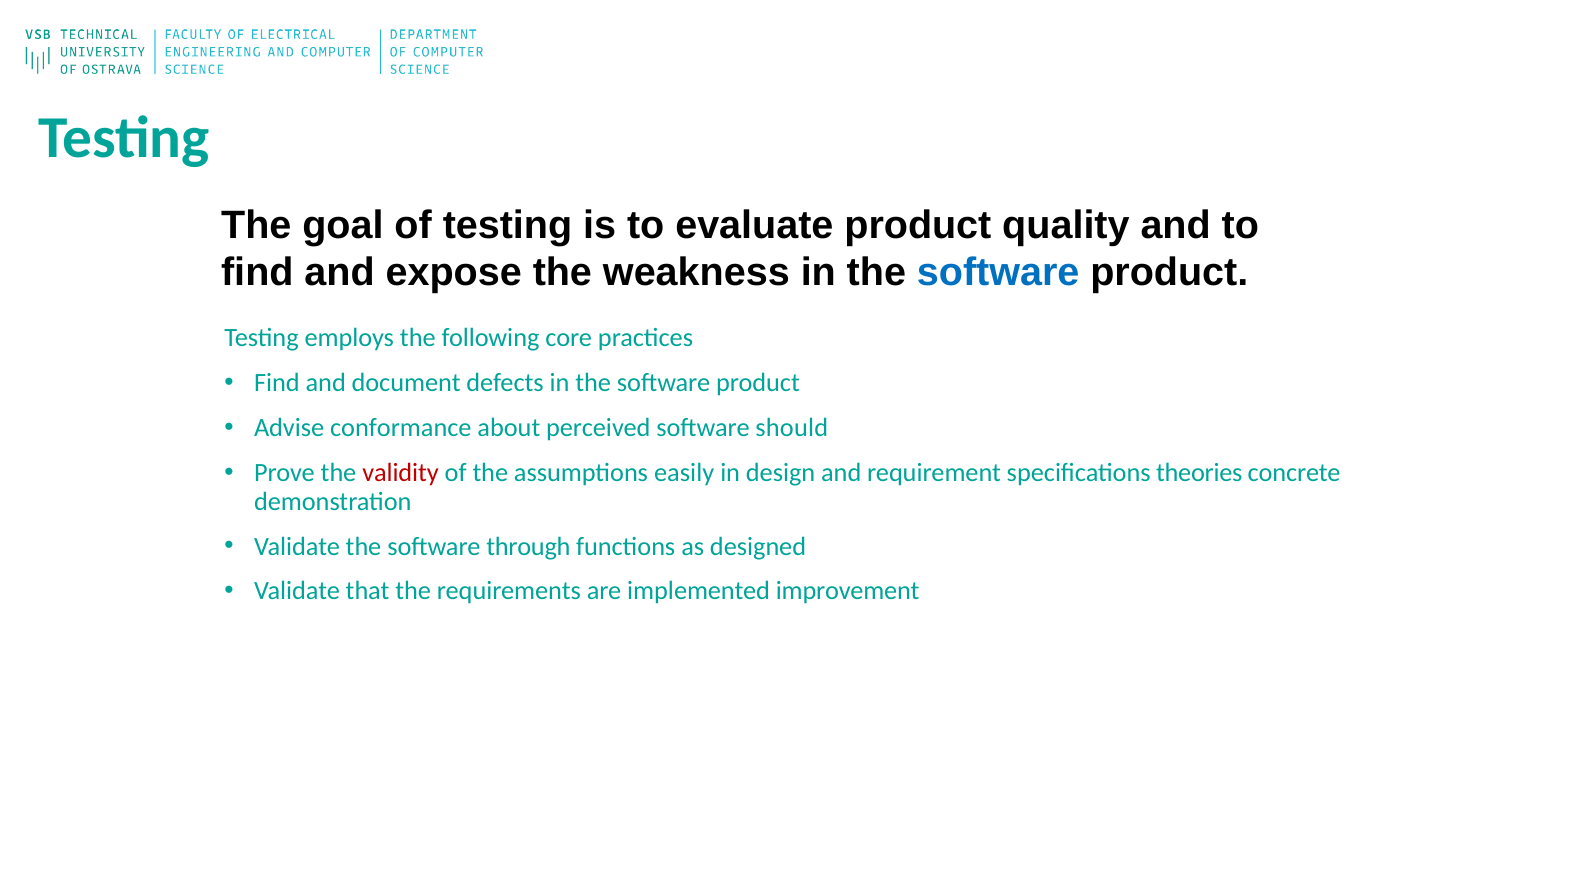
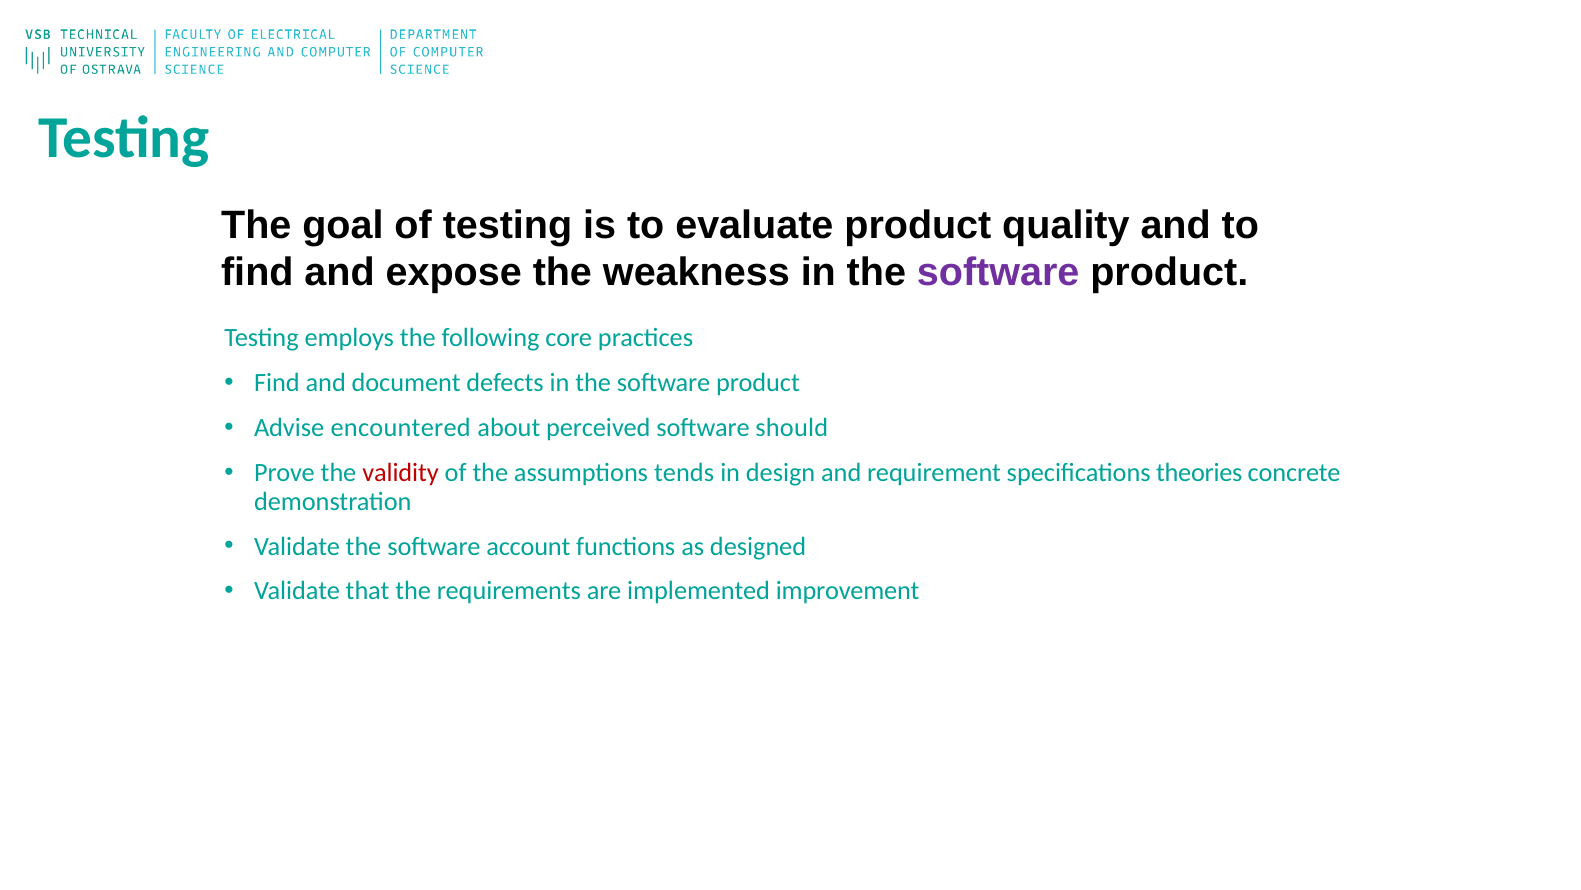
software colour: blue -> purple (998, 273)
conformance: conformance -> encountered (401, 428)
easily: easily -> tends (684, 473)
through: through -> account (528, 546)
